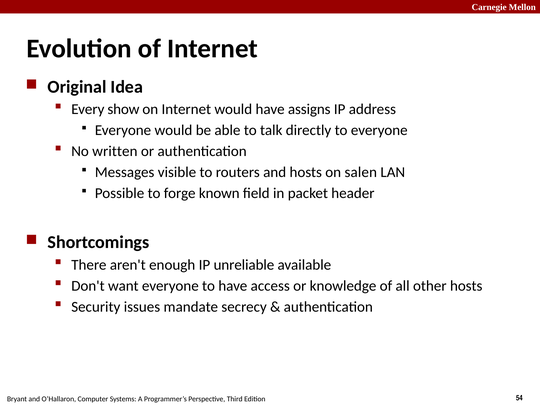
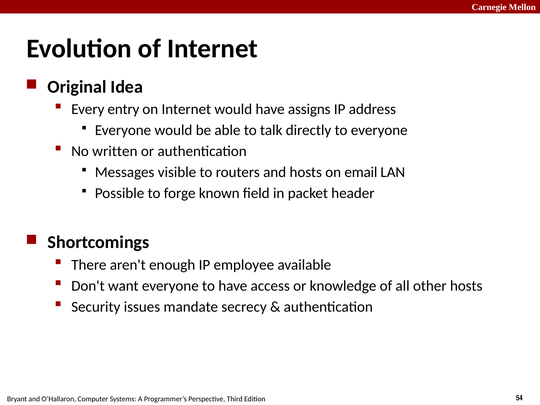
show: show -> entry (123, 109)
salen: salen -> email (361, 172)
unreliable: unreliable -> employee (244, 265)
